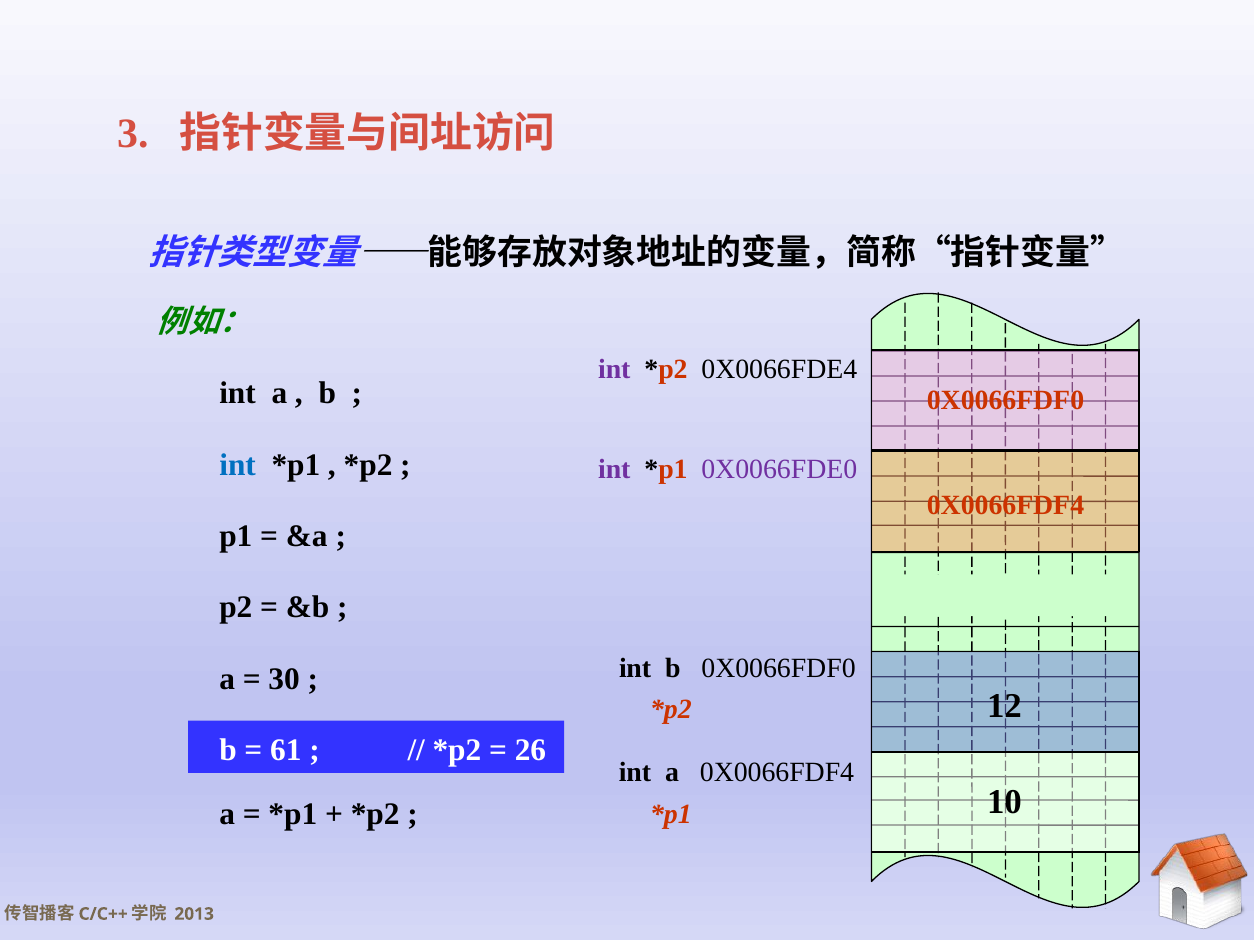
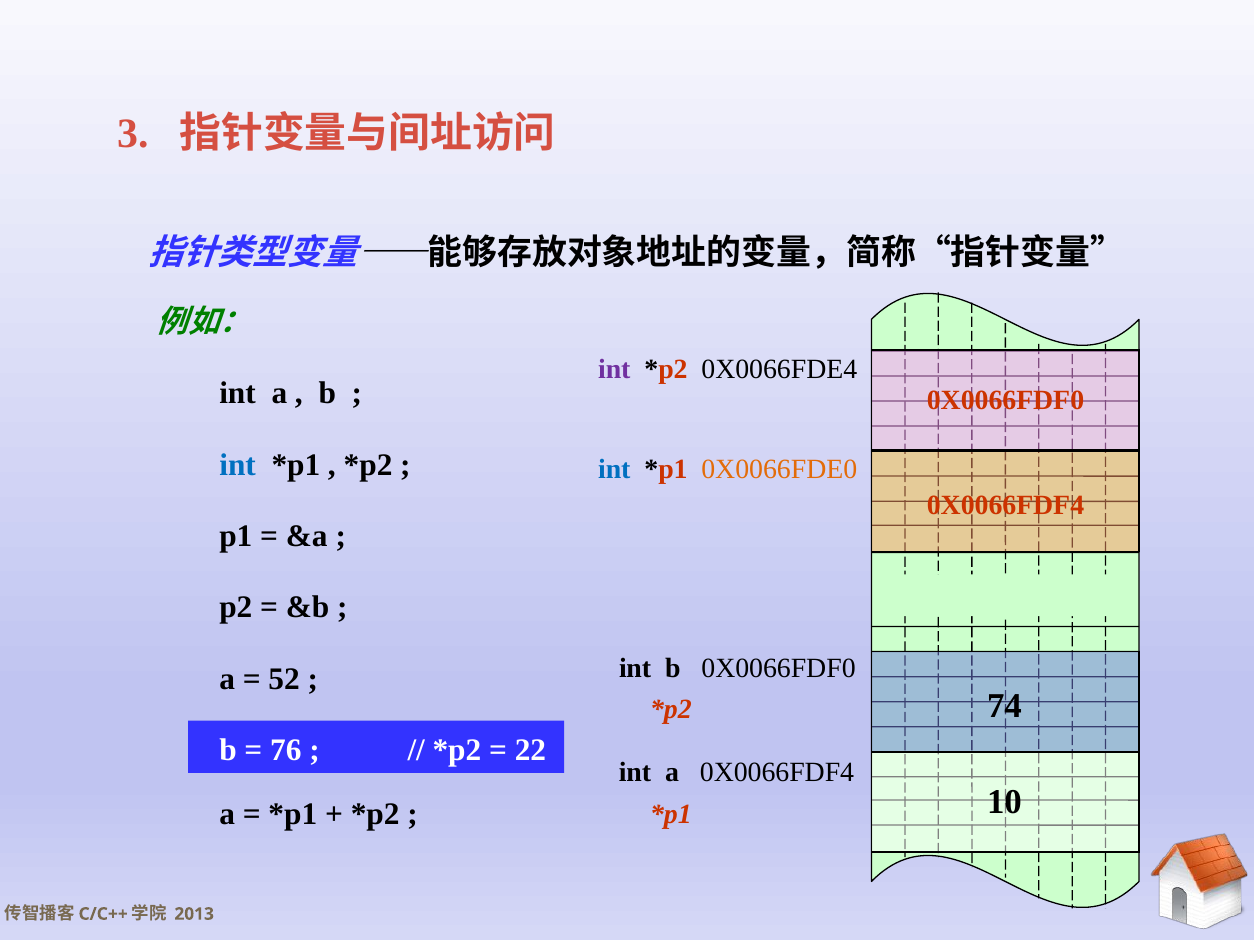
int colour: purple -> blue (614, 470)
0X0066FDE0 colour: purple -> orange (779, 470)
30: 30 -> 52 (284, 679)
12: 12 -> 74 (1004, 707)
61: 61 -> 76 (286, 751)
26: 26 -> 22 (530, 751)
